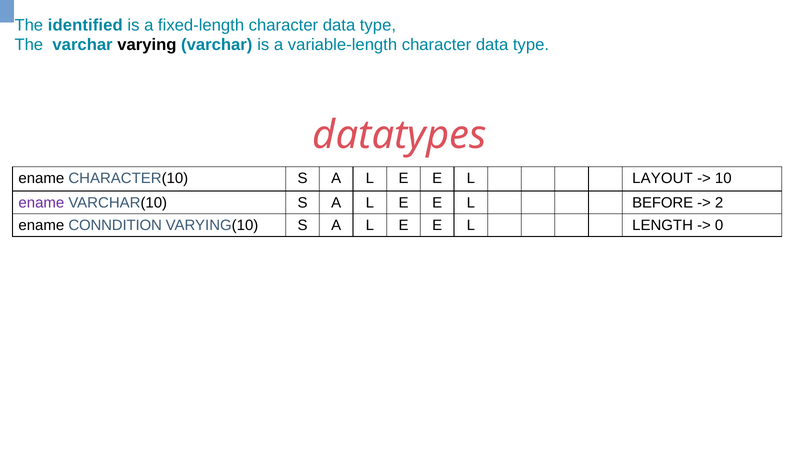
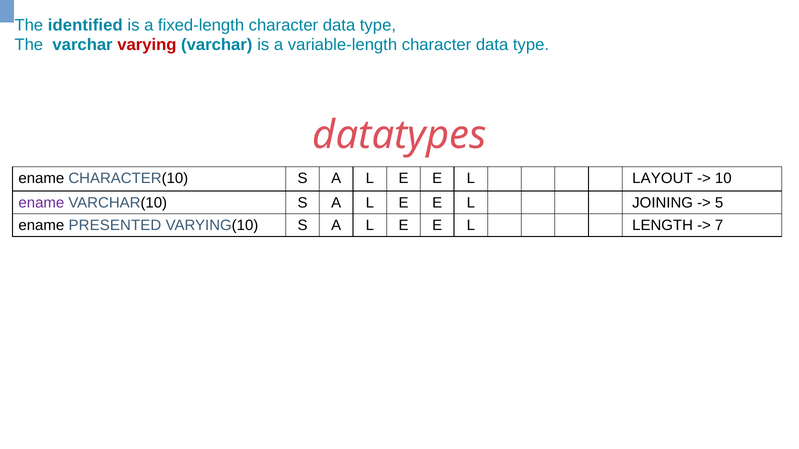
varying colour: black -> red (147, 45)
BEFORE: BEFORE -> JOINING (663, 203)
2: 2 -> 5 (719, 203)
CONNDITION: CONNDITION -> PRESENTED (115, 226)
0: 0 -> 7 (719, 226)
